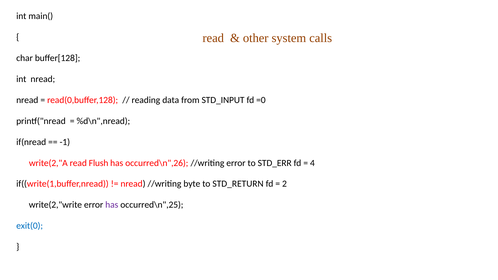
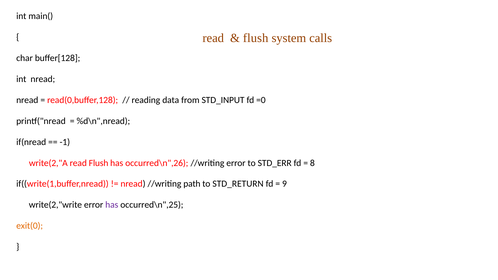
other: other -> flush (256, 38)
4: 4 -> 8 (312, 163)
byte: byte -> path (192, 184)
2: 2 -> 9 (284, 184)
exit(0 colour: blue -> orange (30, 226)
